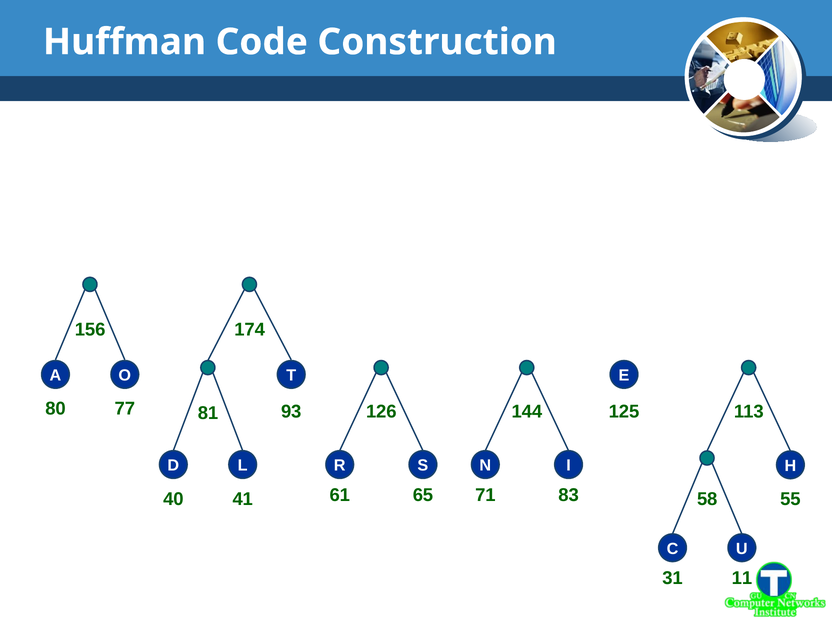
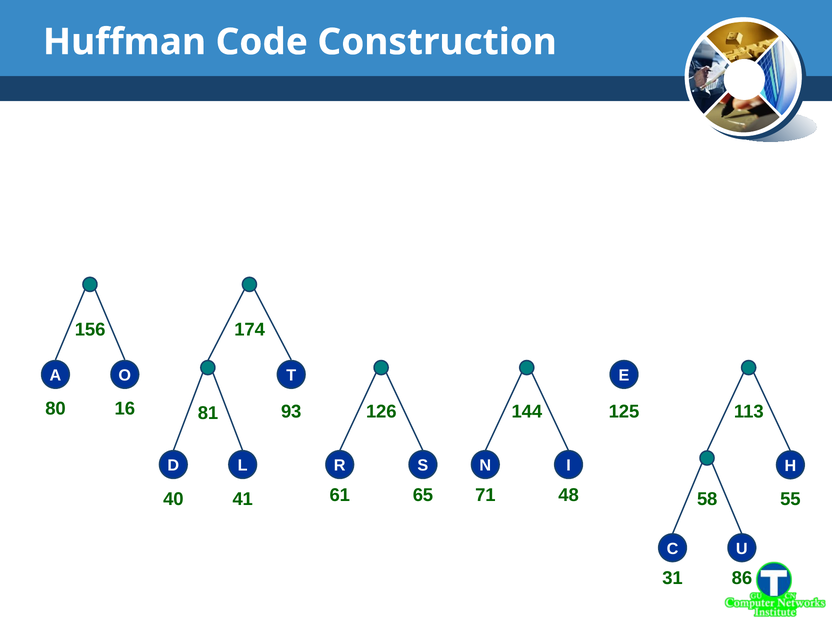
77: 77 -> 16 (125, 409)
83: 83 -> 48 (569, 495)
11: 11 -> 86 (742, 578)
